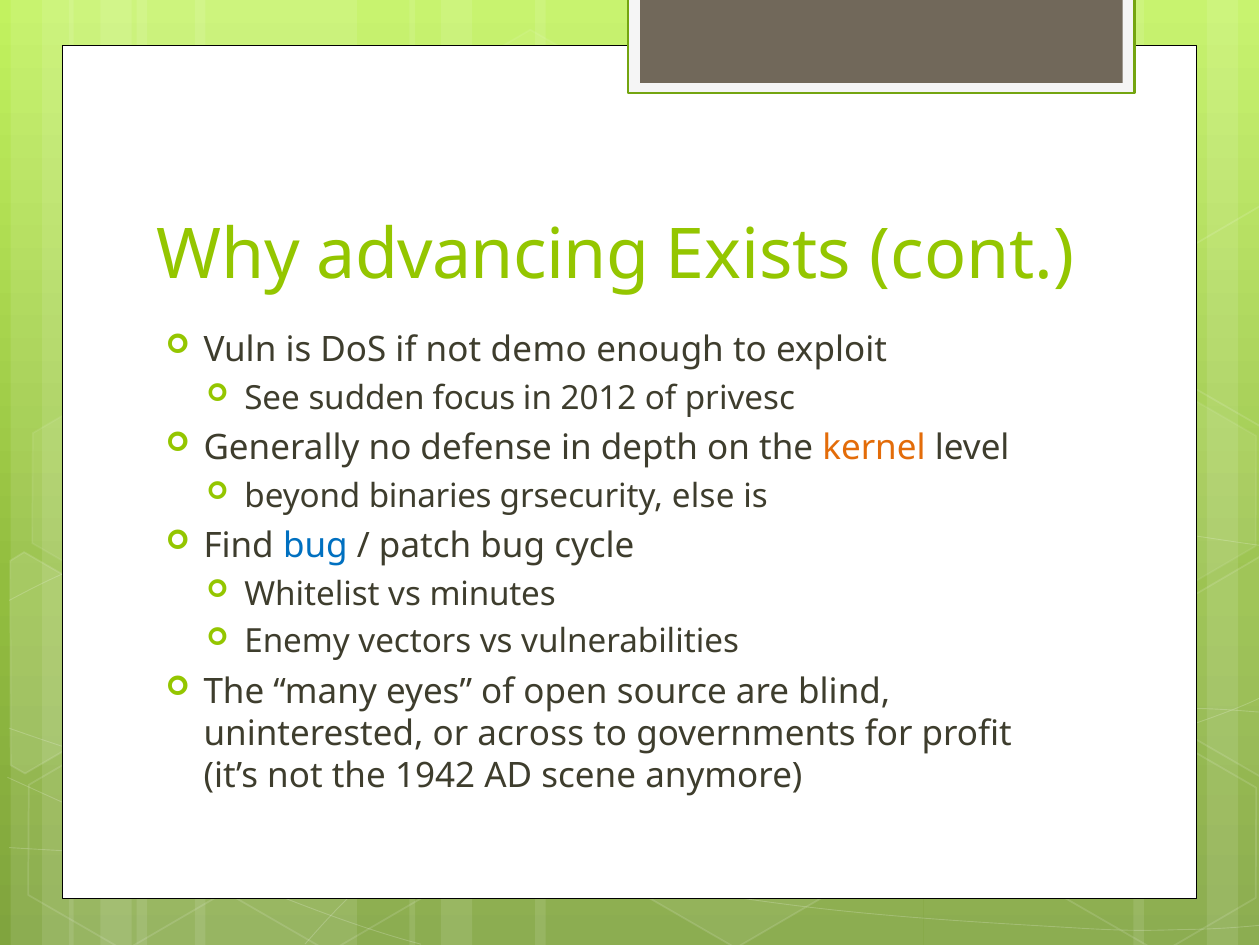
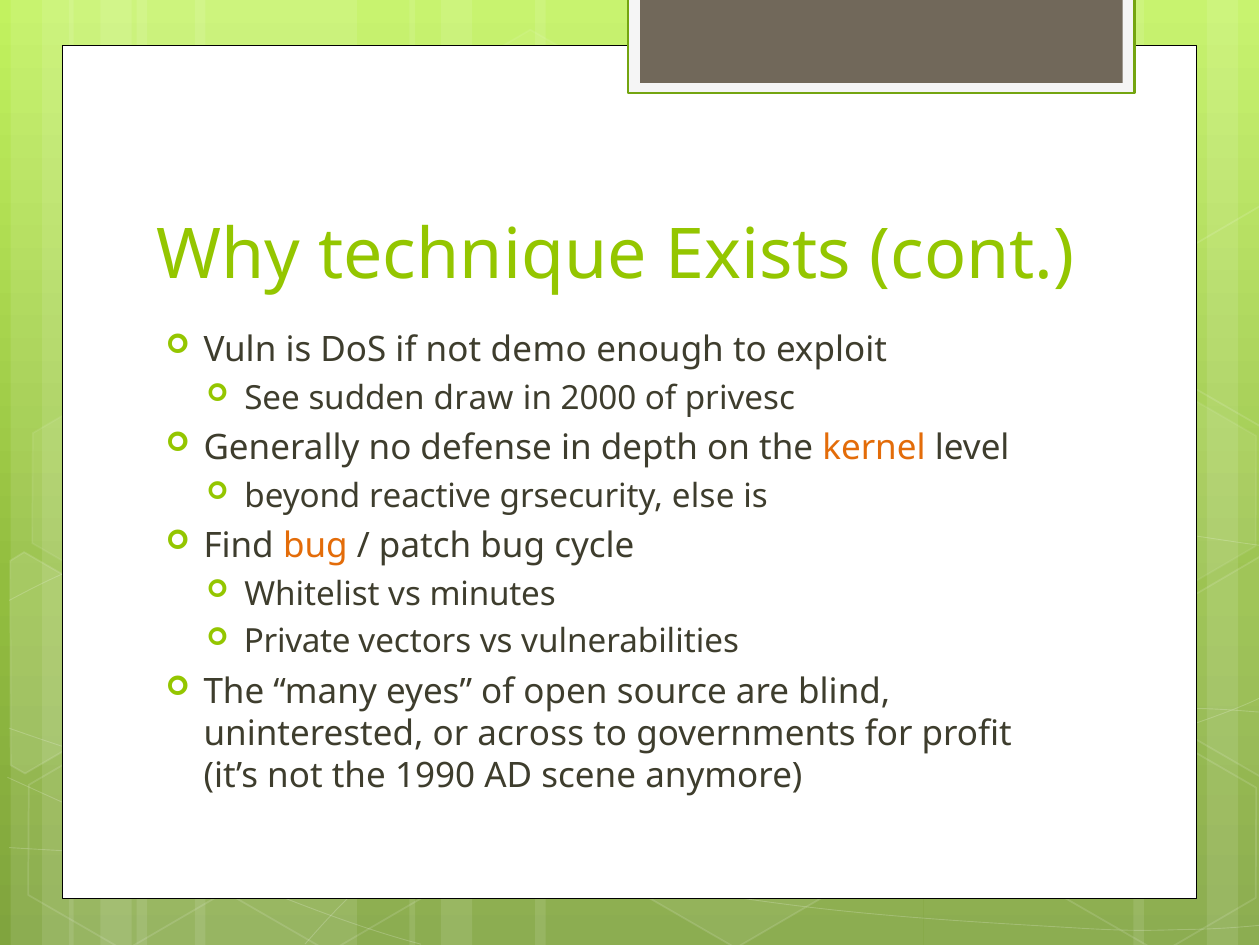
advancing: advancing -> technique (483, 255)
focus: focus -> draw (474, 398)
2012: 2012 -> 2000 (599, 398)
binaries: binaries -> reactive (430, 496)
bug colour: blue -> orange (315, 545)
Enemy: Enemy -> Private (297, 641)
1942: 1942 -> 1990 (435, 775)
